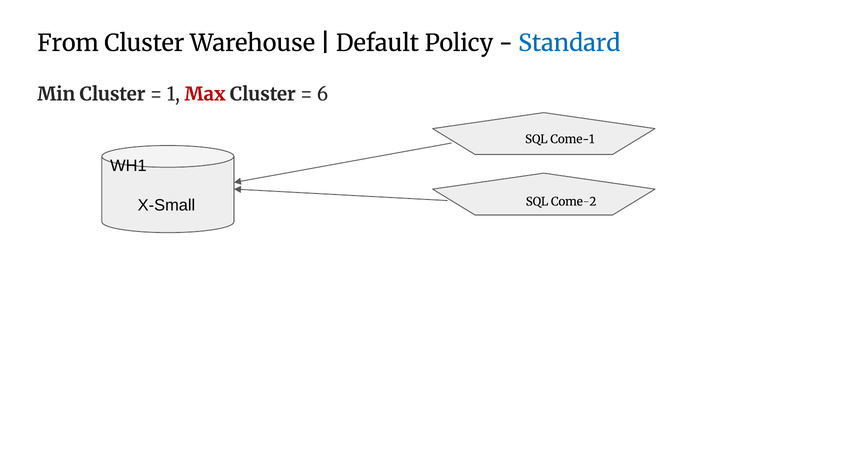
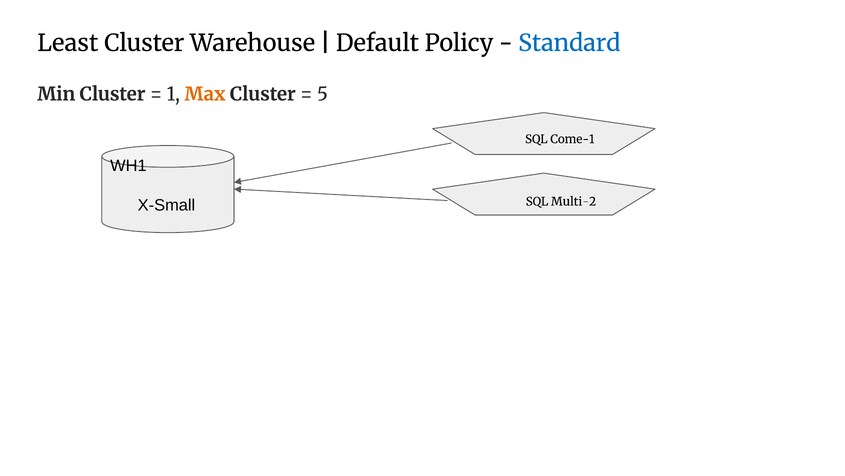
From: From -> Least (68, 43)
Max colour: red -> orange (205, 94)
6: 6 -> 5 (322, 94)
Come-2: Come-2 -> Multi-2 (574, 201)
